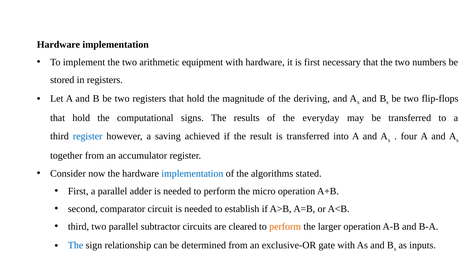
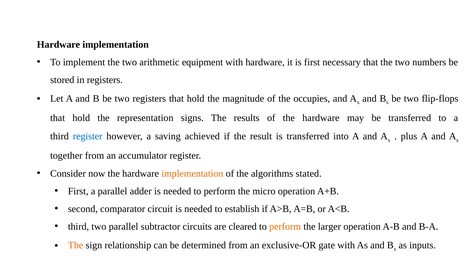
deriving: deriving -> occupies (312, 98)
computational: computational -> representation (145, 118)
of the everyday: everyday -> hardware (321, 118)
four: four -> plus (409, 136)
implementation colour: blue -> orange (192, 173)
The colour: blue -> orange (76, 245)
